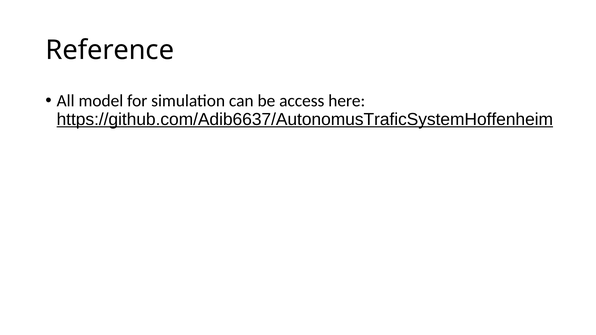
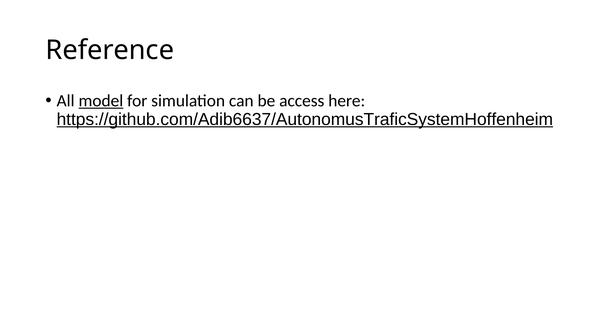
model underline: none -> present (101, 101)
